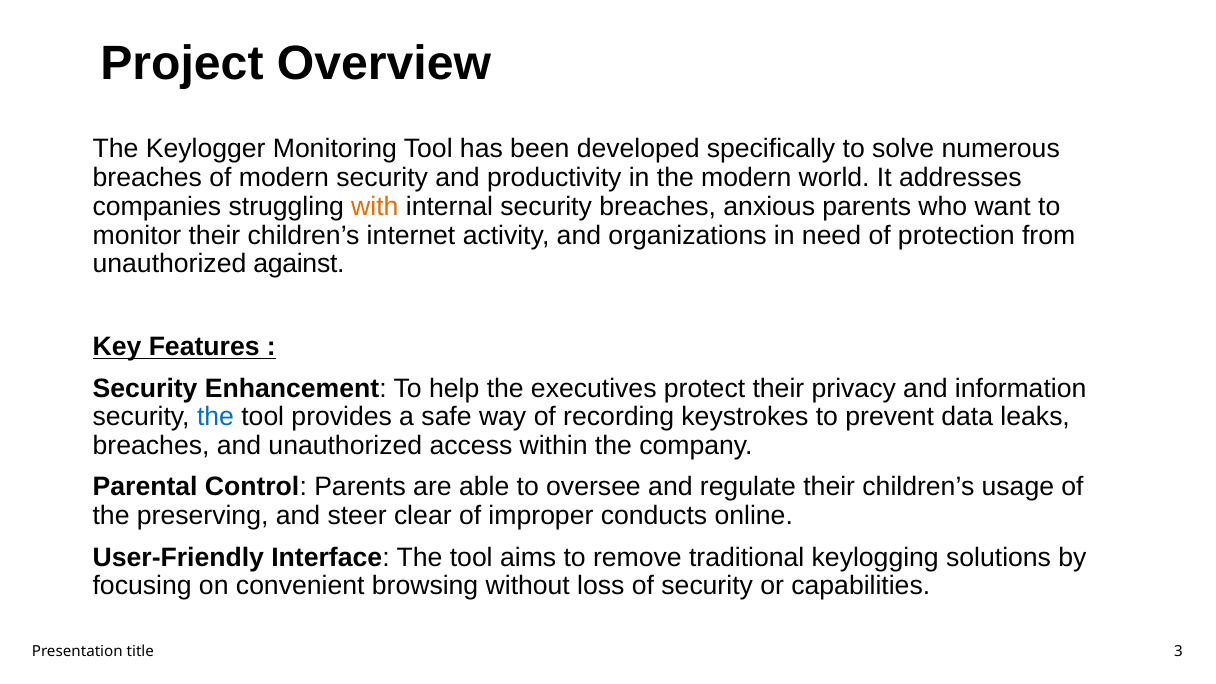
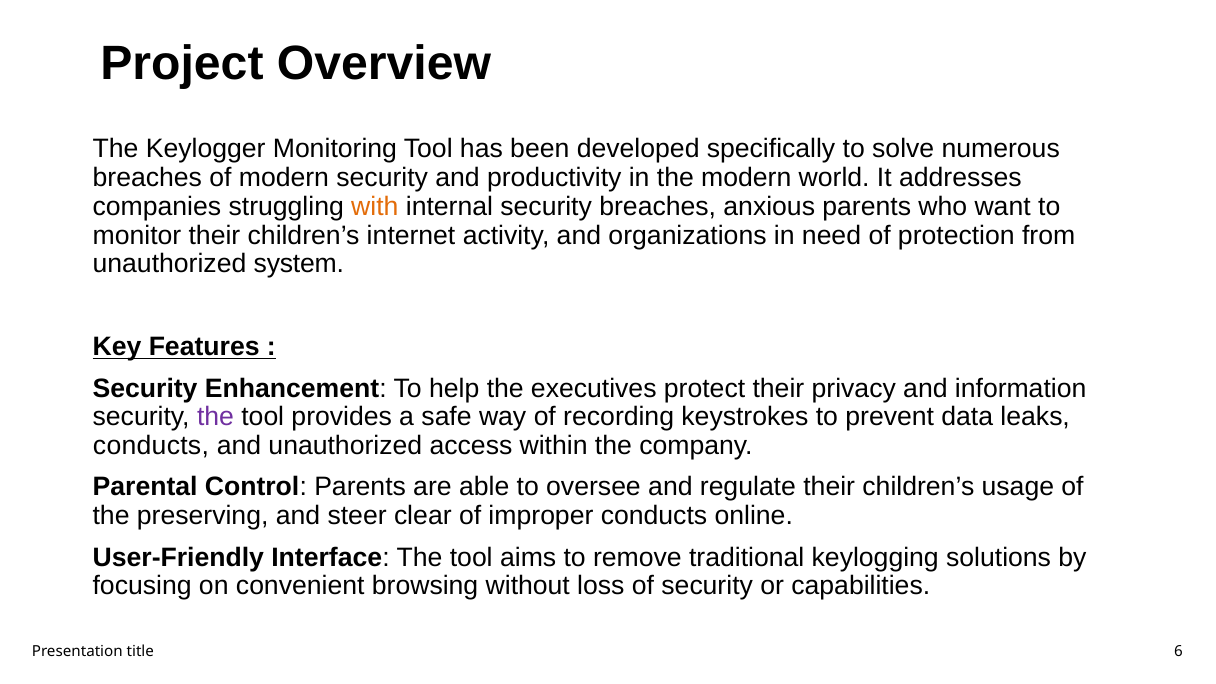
against: against -> system (299, 264)
the colour: blue -> purple (215, 417)
breaches: breaches -> conducts (151, 446)
3: 3 -> 6 (1179, 652)
